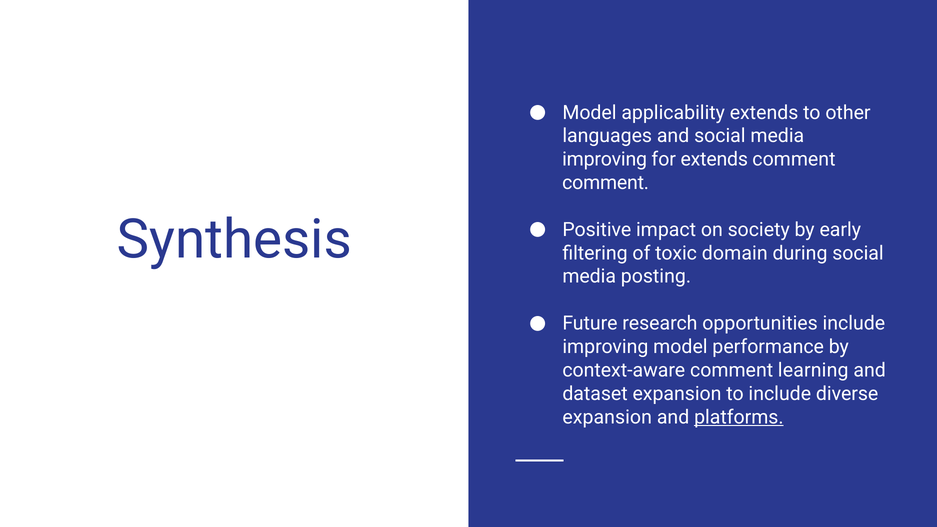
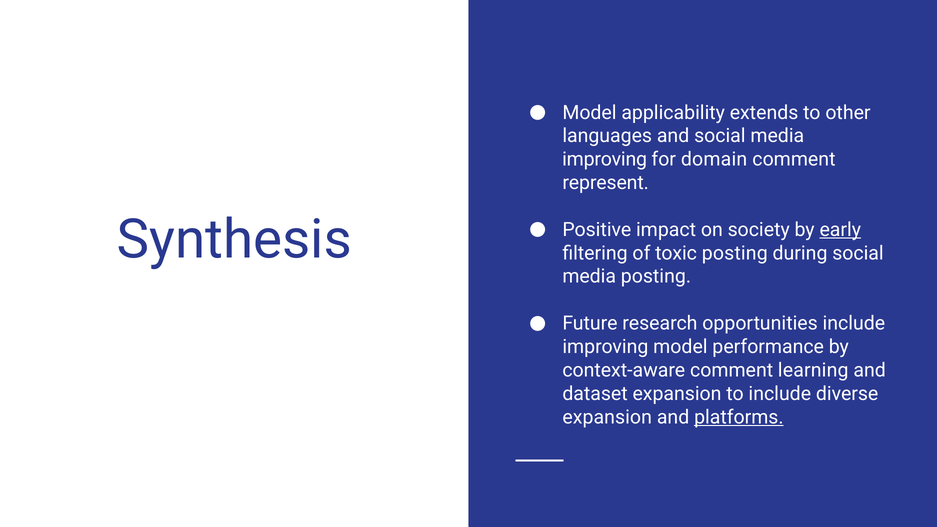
for extends: extends -> domain (714, 159)
comment: comment -> represent (606, 183)
early underline: none -> present (840, 230)
toxic domain: domain -> posting (735, 253)
